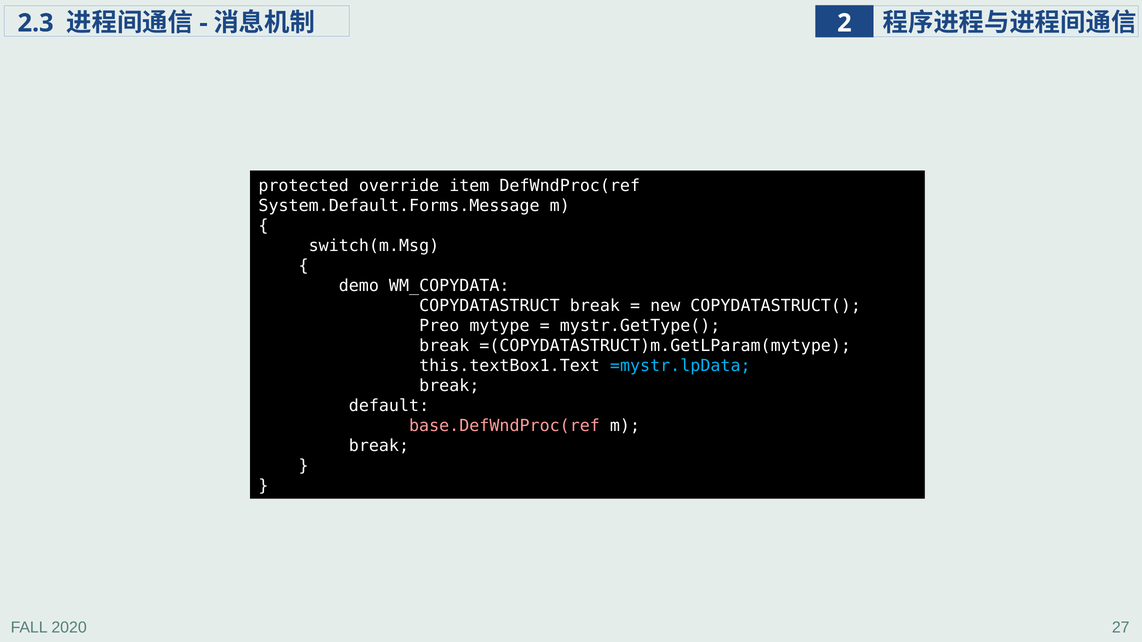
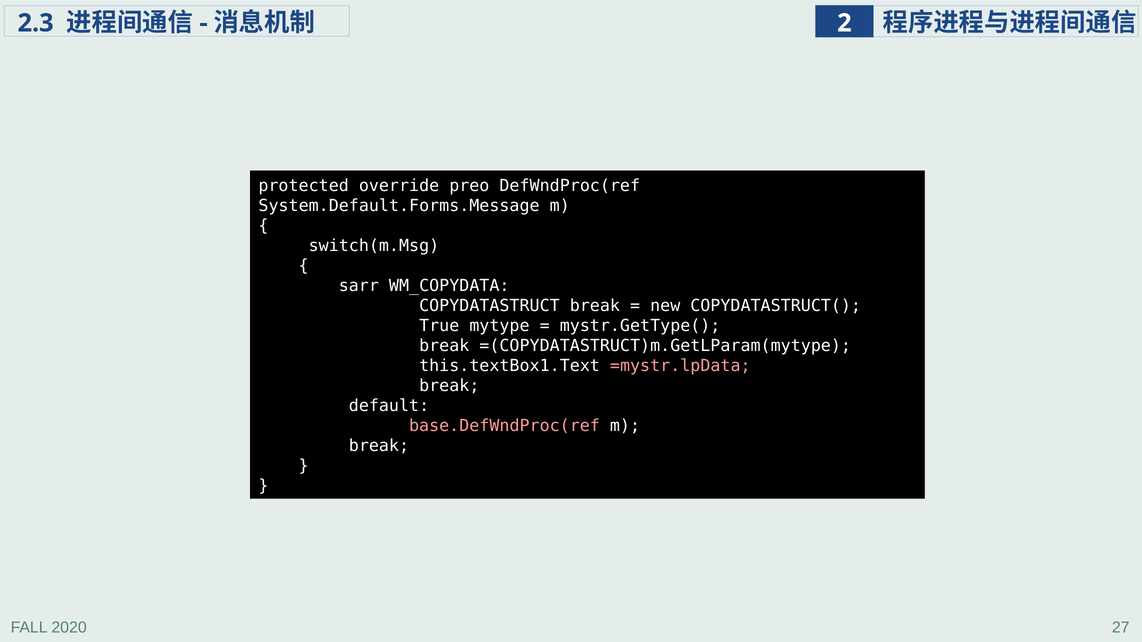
item: item -> preo (469, 186)
demo: demo -> sarr (359, 286)
Preo: Preo -> True (439, 326)
=mystr.lpData colour: light blue -> pink (680, 366)
